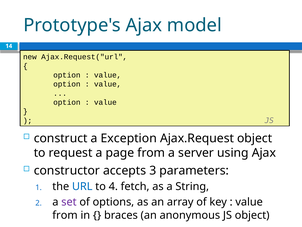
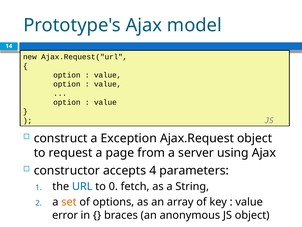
3: 3 -> 4 (153, 170)
4: 4 -> 0 (113, 186)
set colour: purple -> orange (69, 202)
from: from -> error (65, 215)
